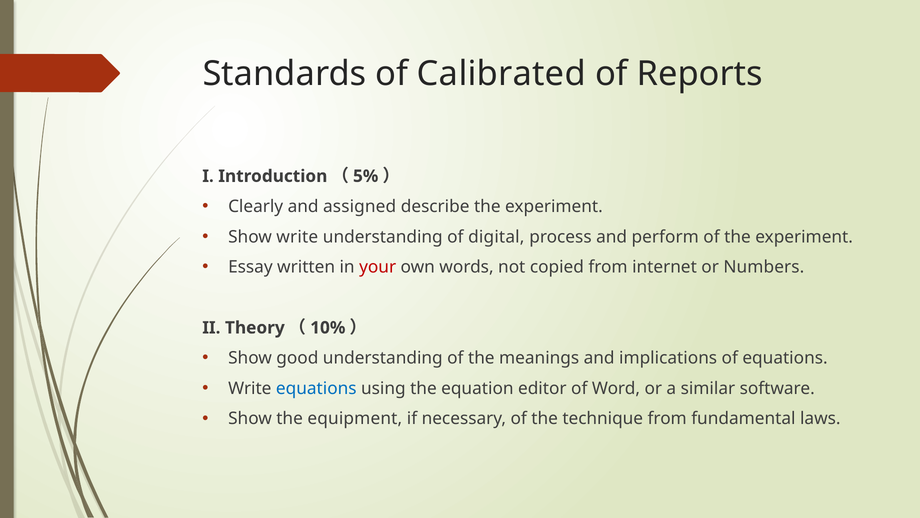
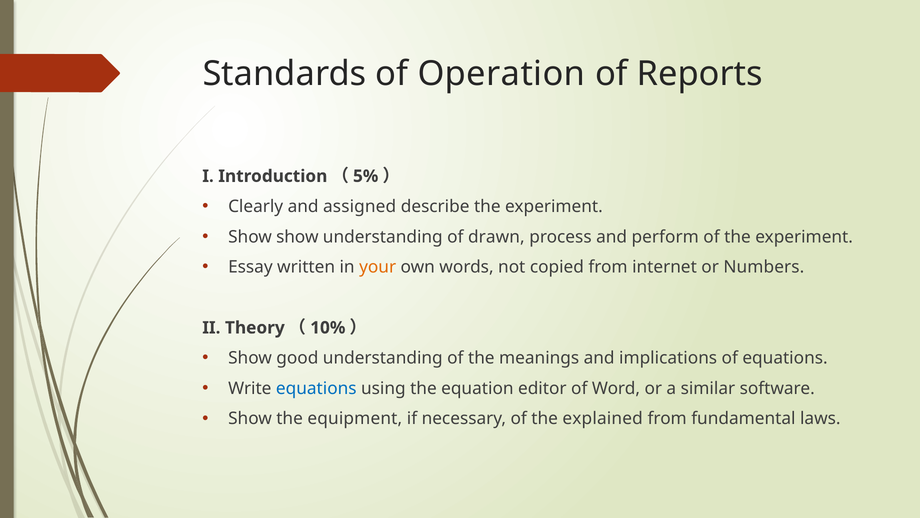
Calibrated: Calibrated -> Operation (501, 74)
Show write: write -> show (297, 237)
digital: digital -> drawn (496, 237)
your colour: red -> orange (378, 267)
technique: technique -> explained (603, 418)
